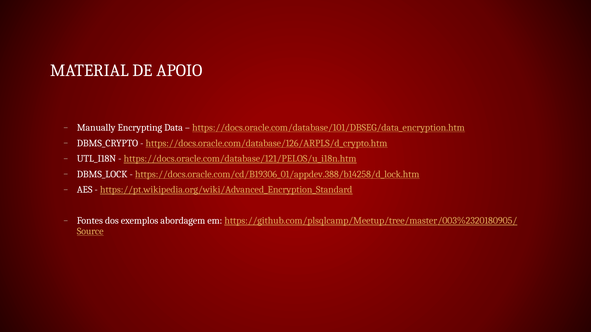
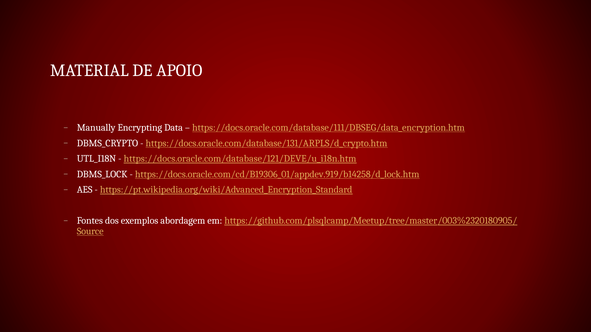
https://docs.oracle.com/database/101/DBSEG/data_encryption.htm: https://docs.oracle.com/database/101/DBSEG/data_encryption.htm -> https://docs.oracle.com/database/111/DBSEG/data_encryption.htm (328, 128)
https://docs.oracle.com/database/126/ARPLS/d_crypto.htm: https://docs.oracle.com/database/126/ARPLS/d_crypto.htm -> https://docs.oracle.com/database/131/ARPLS/d_crypto.htm (266, 143)
https://docs.oracle.com/database/121/PELOS/u_i18n.htm: https://docs.oracle.com/database/121/PELOS/u_i18n.htm -> https://docs.oracle.com/database/121/DEVE/u_i18n.htm (240, 159)
https://docs.oracle.com/cd/B19306_01/appdev.388/b14258/d_lock.htm: https://docs.oracle.com/cd/B19306_01/appdev.388/b14258/d_lock.htm -> https://docs.oracle.com/cd/B19306_01/appdev.919/b14258/d_lock.htm (277, 174)
